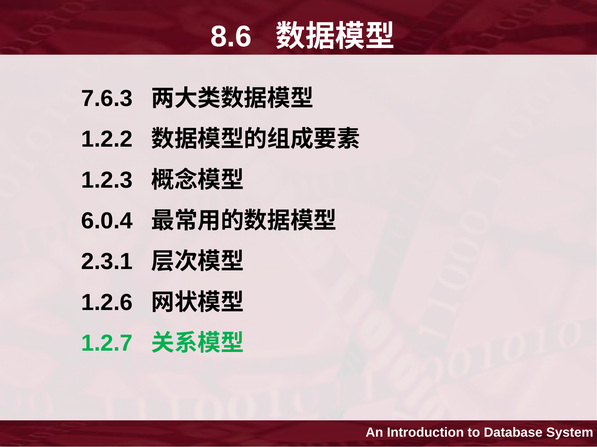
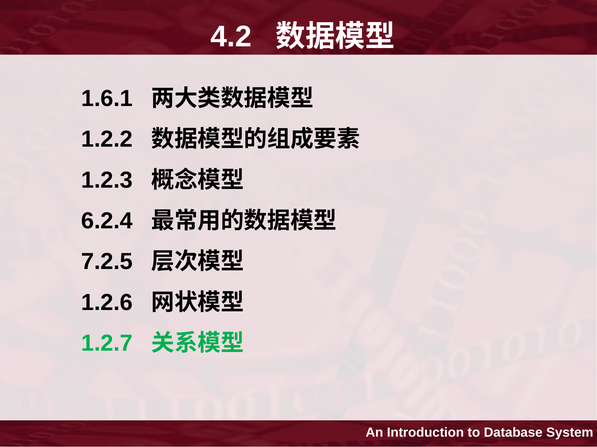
8.6: 8.6 -> 4.2 (231, 37)
7.6.3: 7.6.3 -> 1.6.1 (107, 99)
6.0.4: 6.0.4 -> 6.2.4 (107, 221)
2.3.1: 2.3.1 -> 7.2.5 (107, 262)
